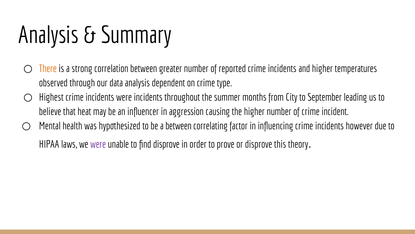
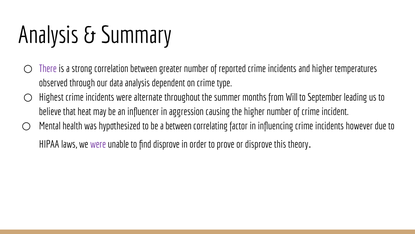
There colour: orange -> purple (48, 69)
were incidents: incidents -> alternate (148, 97)
City: City -> Will (292, 97)
